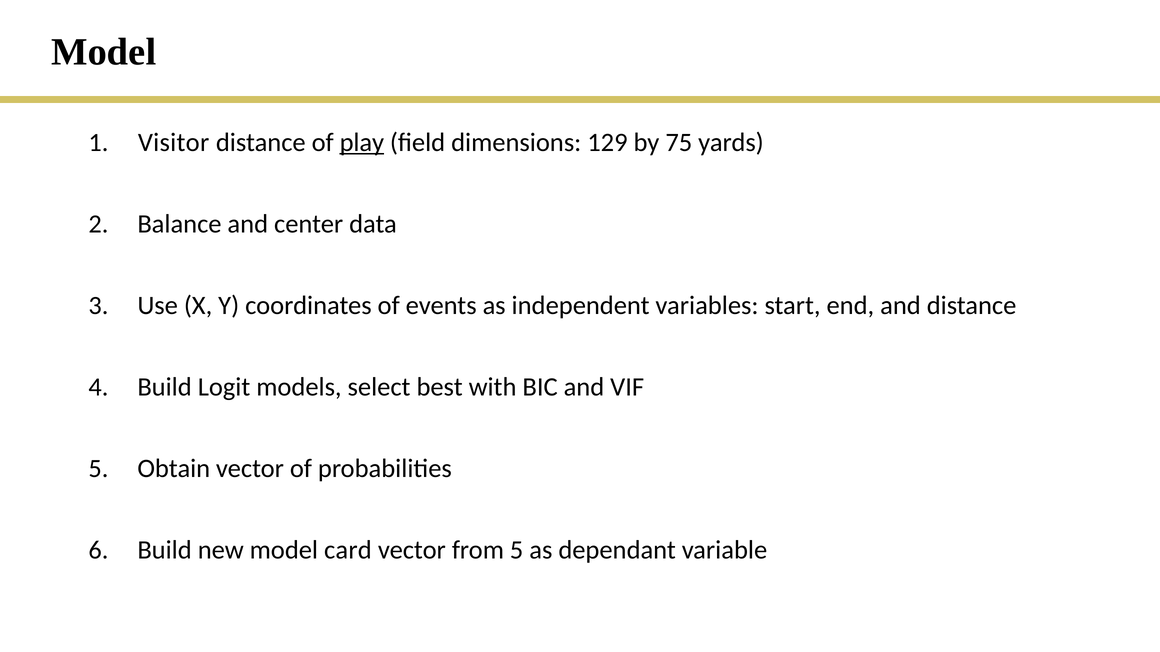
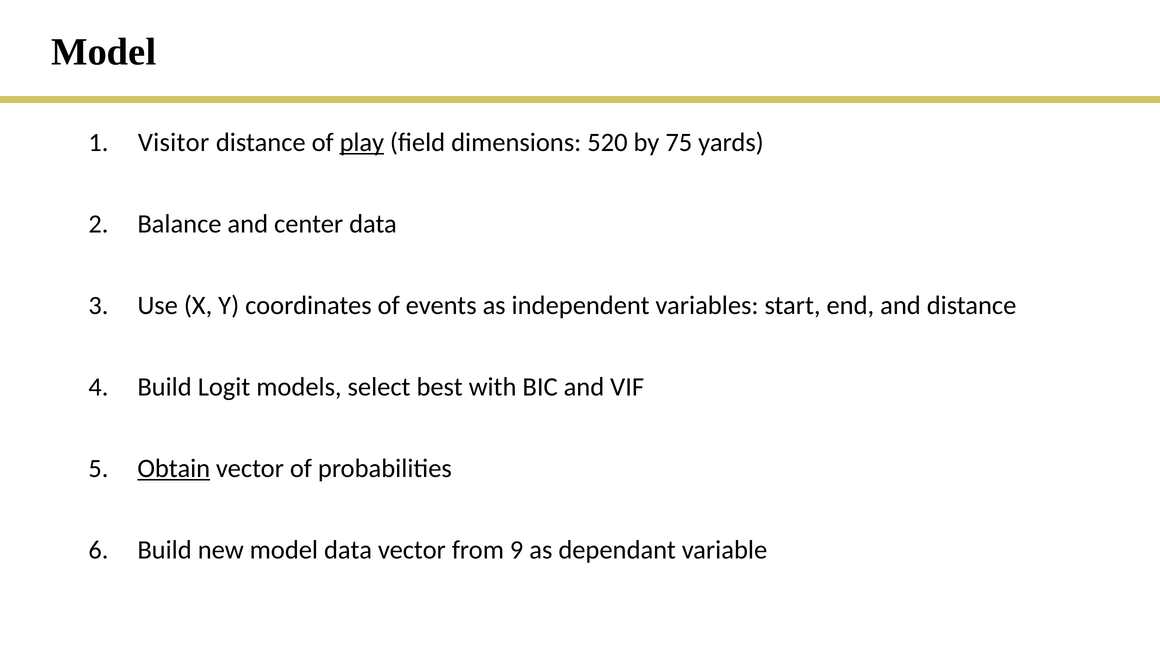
129: 129 -> 520 (607, 142)
Obtain underline: none -> present (174, 469)
model card: card -> data (348, 550)
from 5: 5 -> 9 (517, 550)
